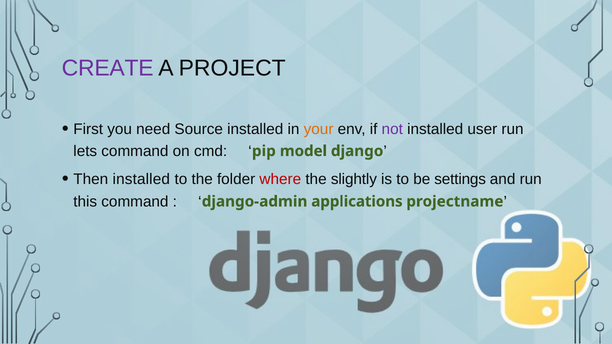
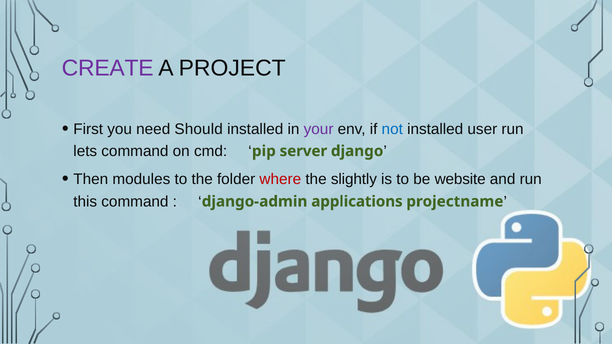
Source: Source -> Should (199, 129)
your colour: orange -> purple (319, 129)
not colour: purple -> blue (392, 129)
model: model -> server (303, 151)
Then installed: installed -> modules (141, 180)
settings: settings -> website (460, 180)
